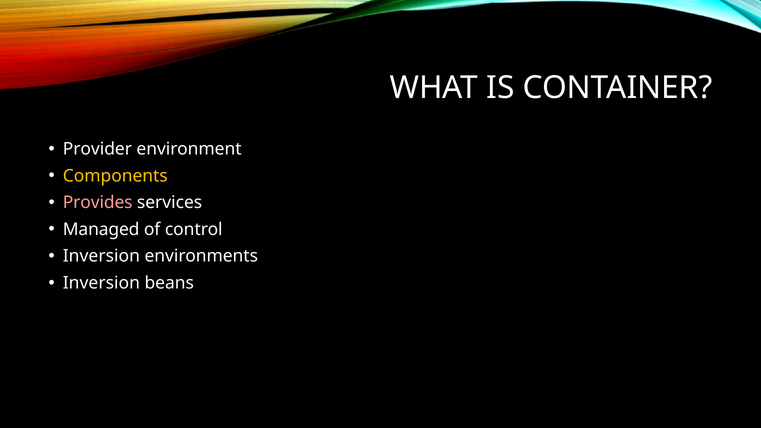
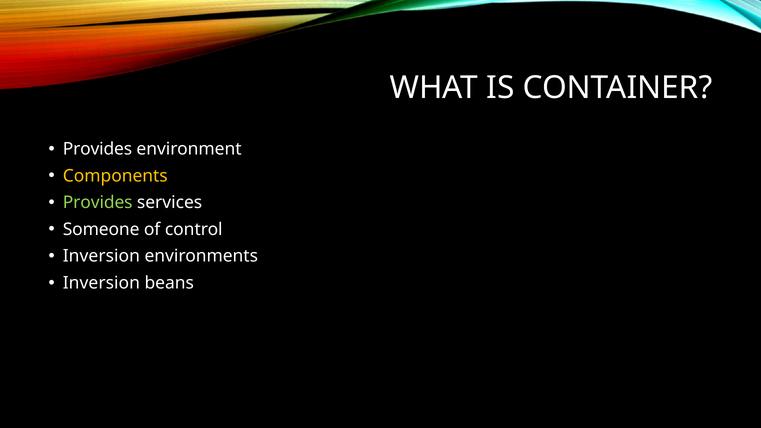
Provider: Provider -> Provides (97, 149)
Provides colour: pink -> light green (98, 203)
Managed: Managed -> Someone (101, 229)
